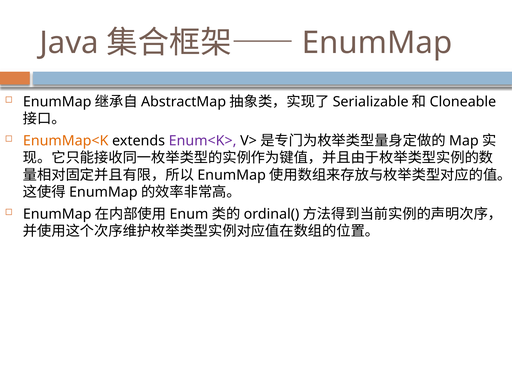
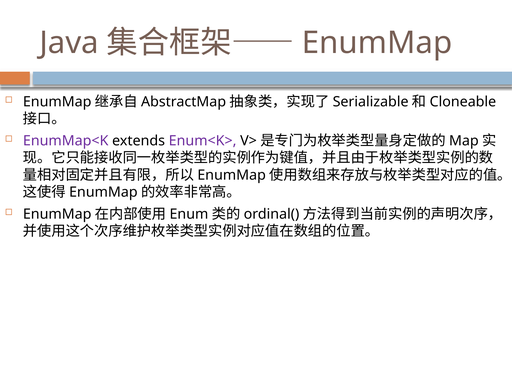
EnumMap<K colour: orange -> purple (66, 141)
